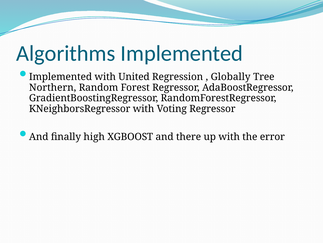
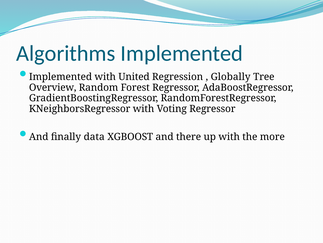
Northern: Northern -> Overview (53, 87)
high: high -> data (94, 136)
error: error -> more (272, 136)
